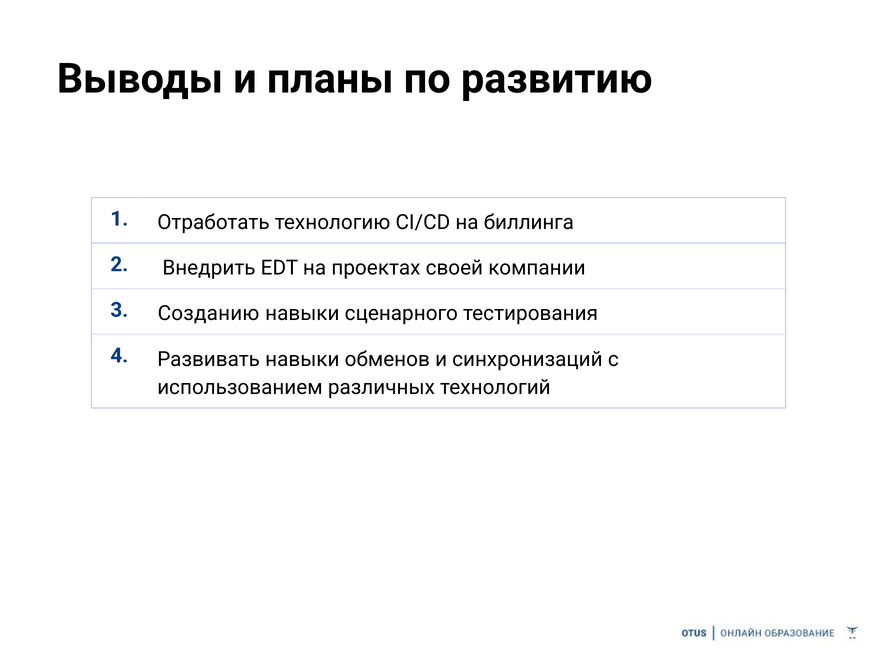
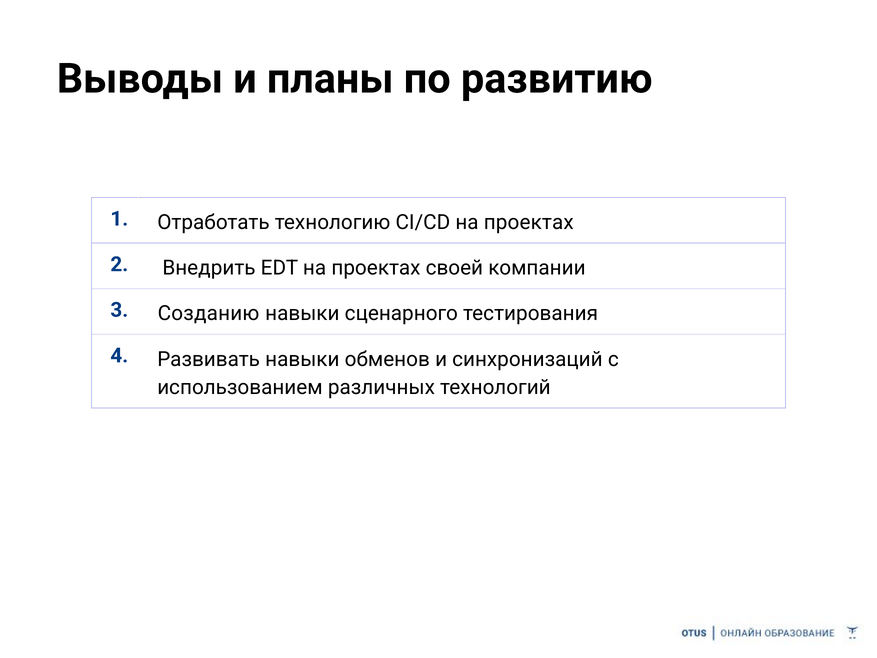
CI/CD на биллинга: биллинга -> проектах (529, 222)
